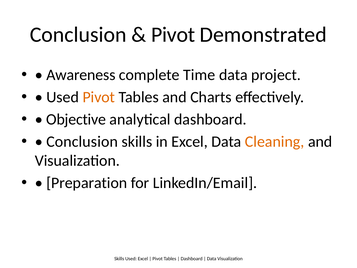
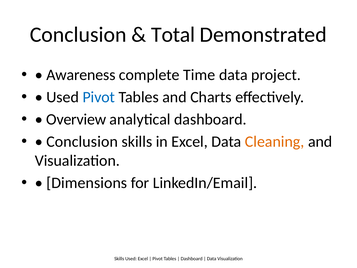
Pivot: Pivot -> Total (173, 35)
Pivot colour: orange -> blue (99, 97)
Objective: Objective -> Overview (76, 119)
Preparation: Preparation -> Dimensions (87, 183)
